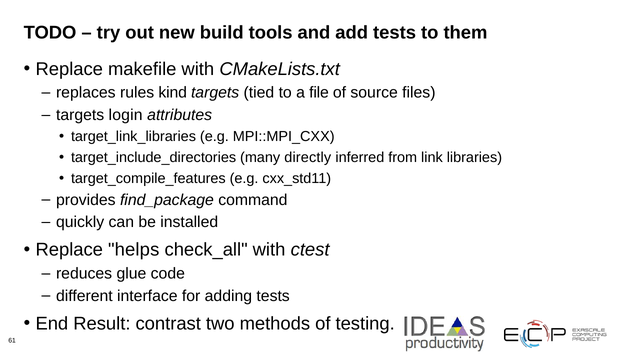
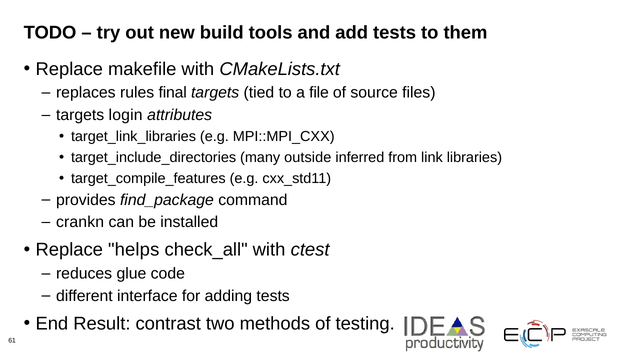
kind: kind -> final (173, 93)
directly: directly -> outside (308, 157)
quickly: quickly -> crankn (80, 222)
